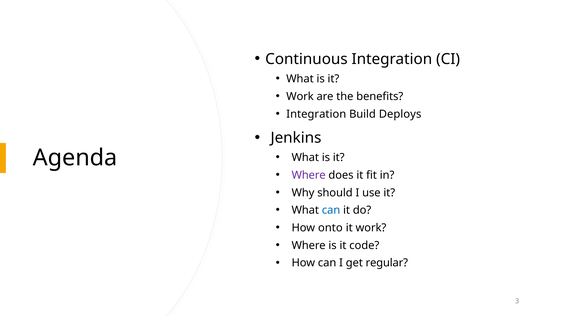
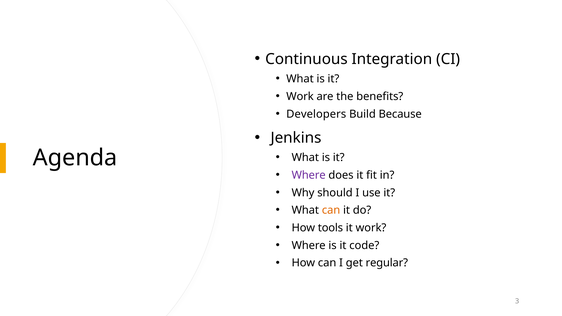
Integration: Integration -> Developers (316, 114)
Deploys: Deploys -> Because (400, 114)
can colour: blue -> orange (331, 210)
onto: onto -> tools (330, 228)
